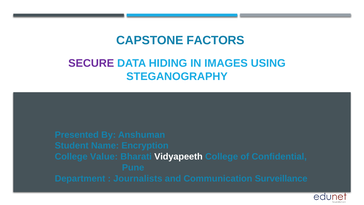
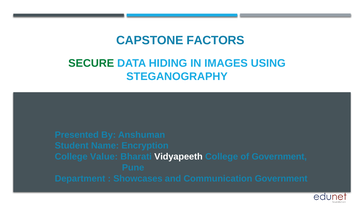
SECURE colour: purple -> green (91, 63)
of Confidential: Confidential -> Government (279, 156)
Journalists: Journalists -> Showcases (138, 178)
Communication Surveillance: Surveillance -> Government (281, 178)
